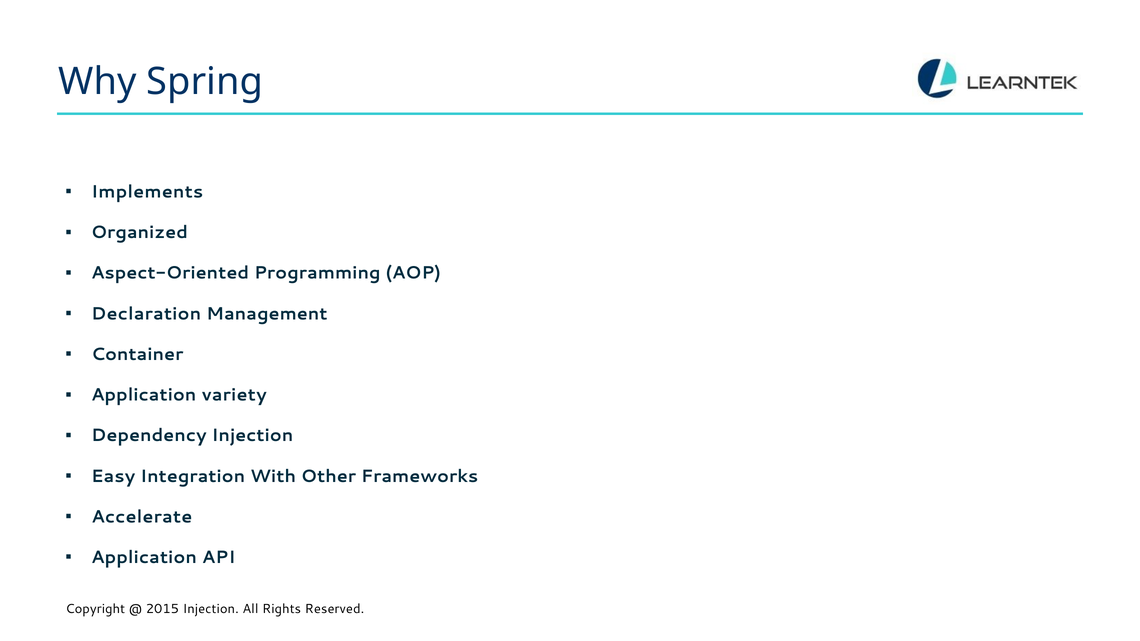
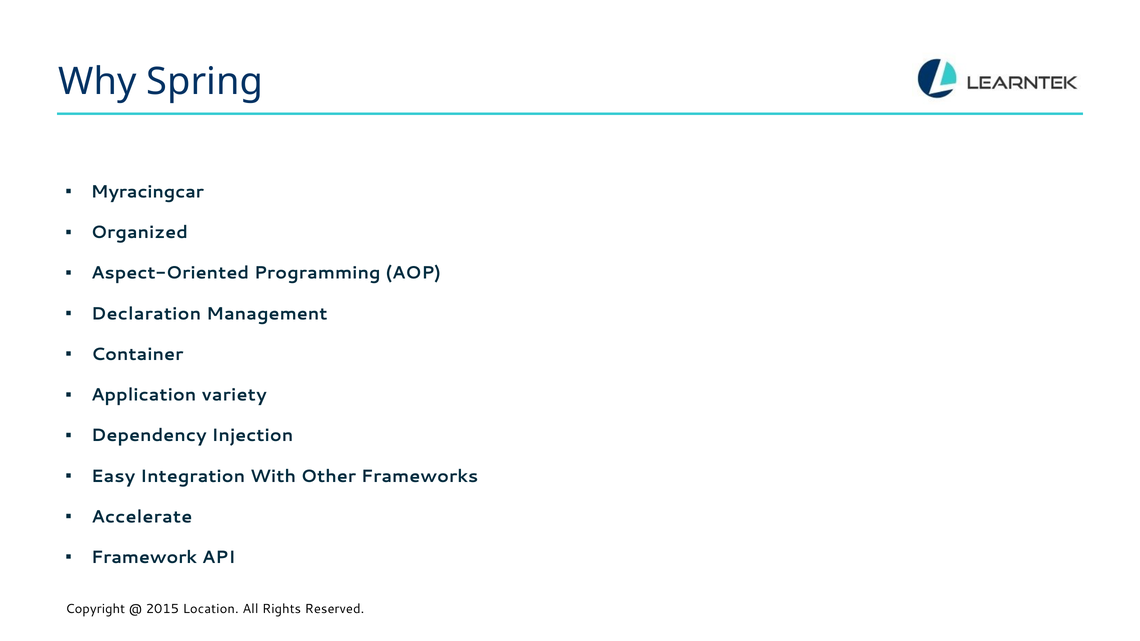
Implements: Implements -> Myracingcar (147, 192)
Application: Application -> Framework (144, 558)
2015 Injection: Injection -> Location (211, 609)
